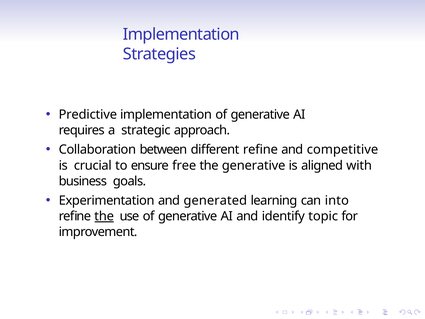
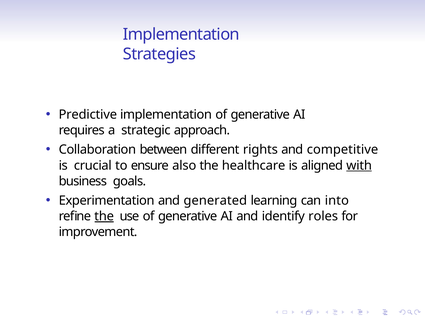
different refine: refine -> rights (260, 150)
free: free -> also (184, 165)
the generative: generative -> healthcare (254, 165)
with underline: none -> present (359, 165)
topic: topic -> roles (323, 216)
